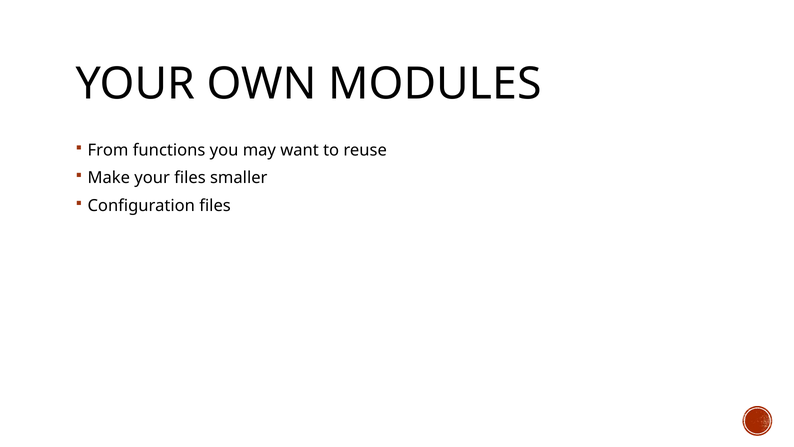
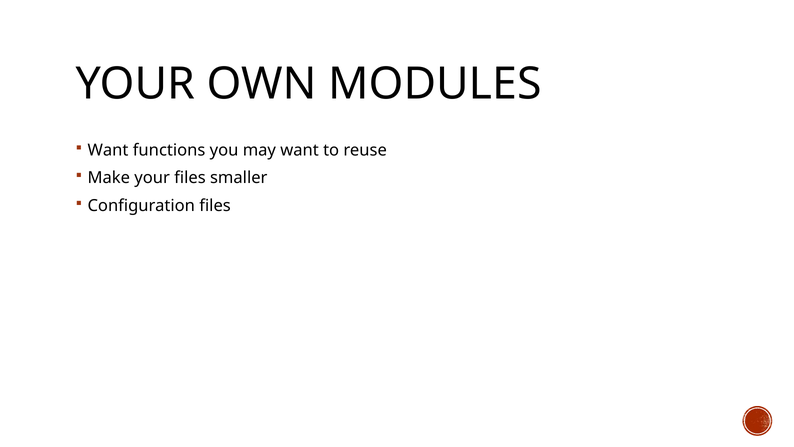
From: From -> Want (108, 150)
